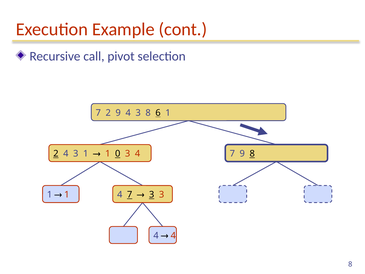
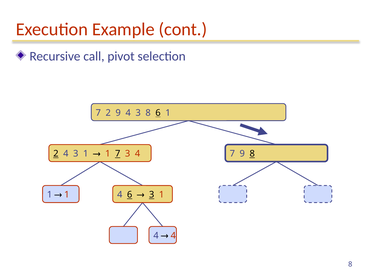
1 0: 0 -> 7 (118, 154)
1 4 7: 7 -> 6 (130, 194)
3: 3 -> 1 (162, 194)
